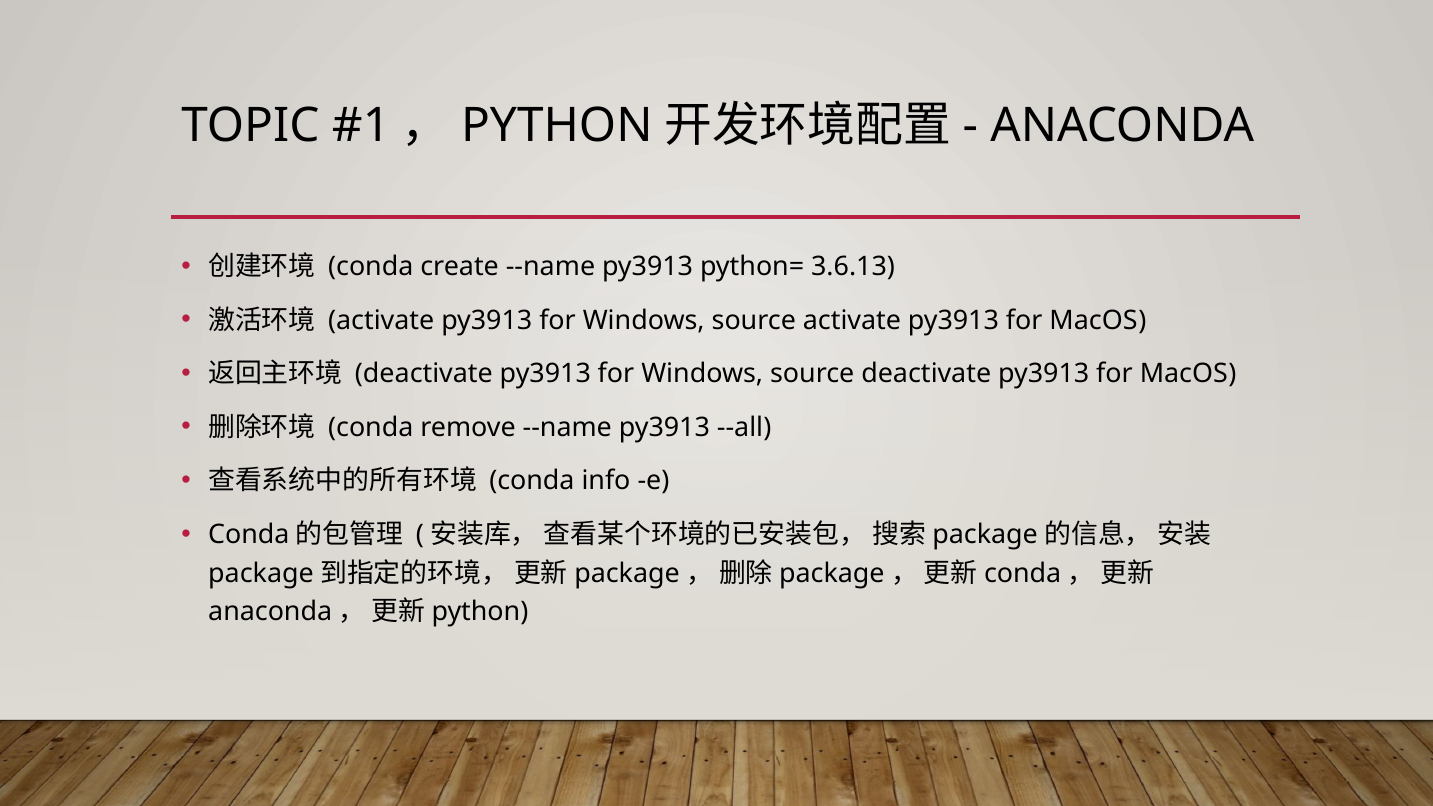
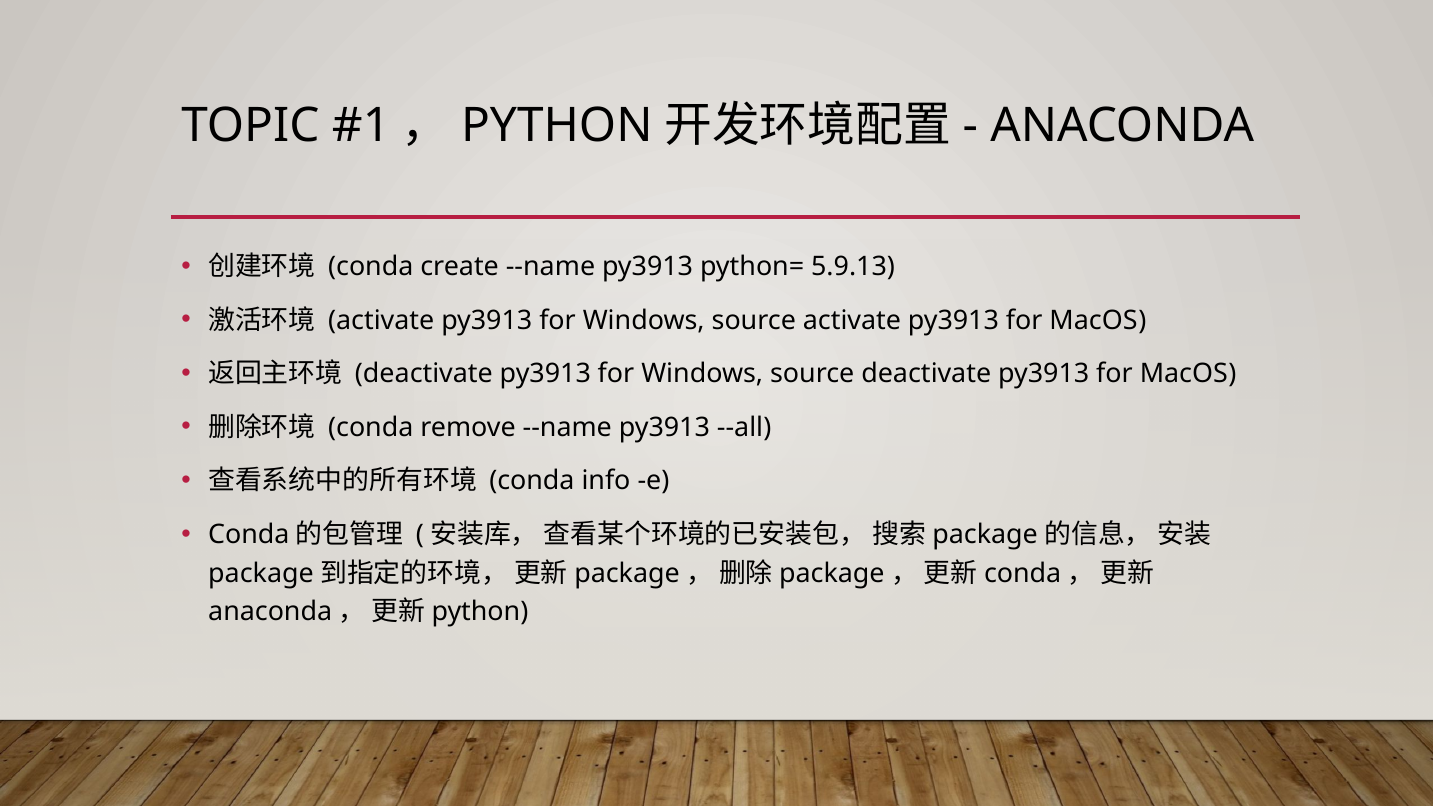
3.6.13: 3.6.13 -> 5.9.13 (853, 267)
